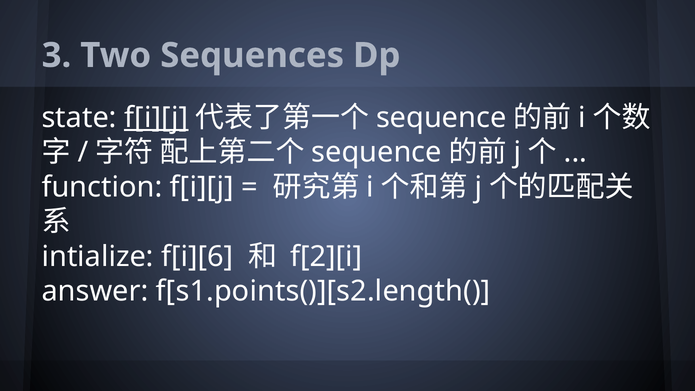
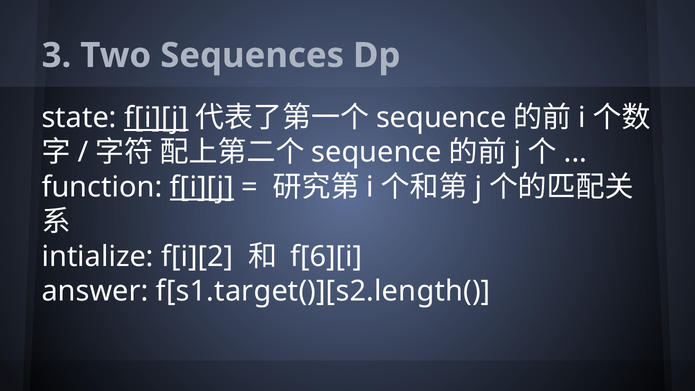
f[i][j underline: none -> present (202, 187)
f[i][6: f[i][6 -> f[i][2 (197, 257)
f[2][i: f[2][i -> f[6][i (326, 257)
f[s1.points()][s2.length(: f[s1.points()][s2.length( -> f[s1.target()][s2.length( (323, 291)
